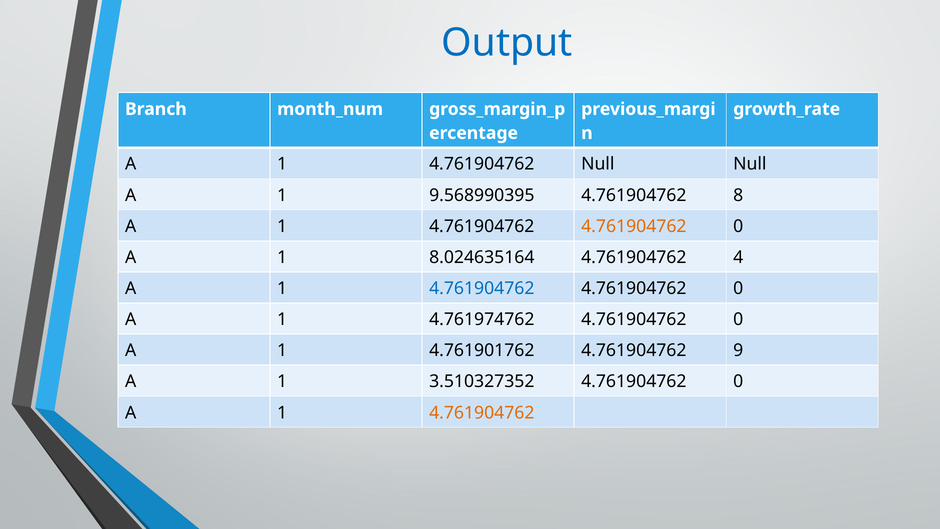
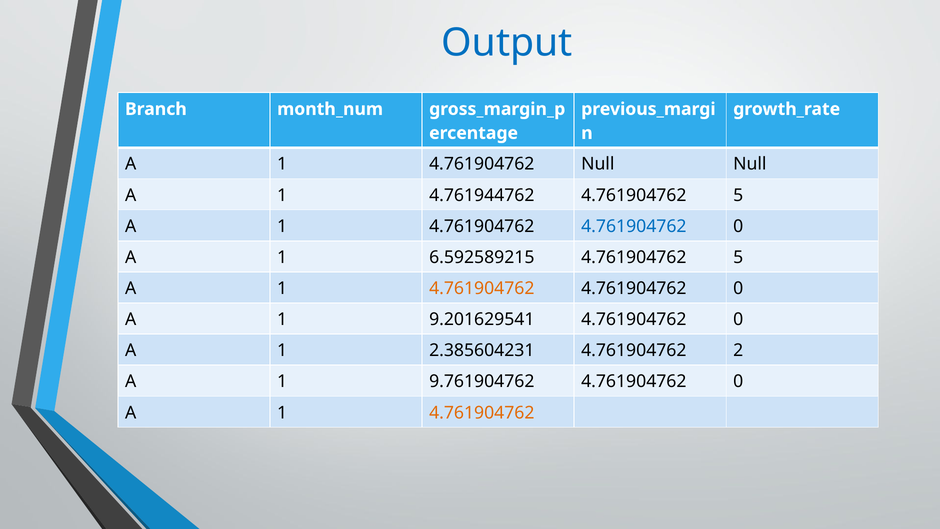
9.568990395: 9.568990395 -> 4.761944762 (482, 195)
8: 8 -> 5 (738, 195)
4.761904762 colour: orange -> blue (634, 226)
8.024635164: 8.024635164 -> 6.592589215 (482, 257)
4: 4 -> 5 (738, 257)
4.761904762 colour: blue -> orange (482, 288)
4.761974762: 4.761974762 -> 9.201629541 (482, 319)
4.761901762: 4.761901762 -> 2.385604231 (482, 350)
9: 9 -> 2 (738, 350)
3.510327352: 3.510327352 -> 9.761904762 (482, 381)
